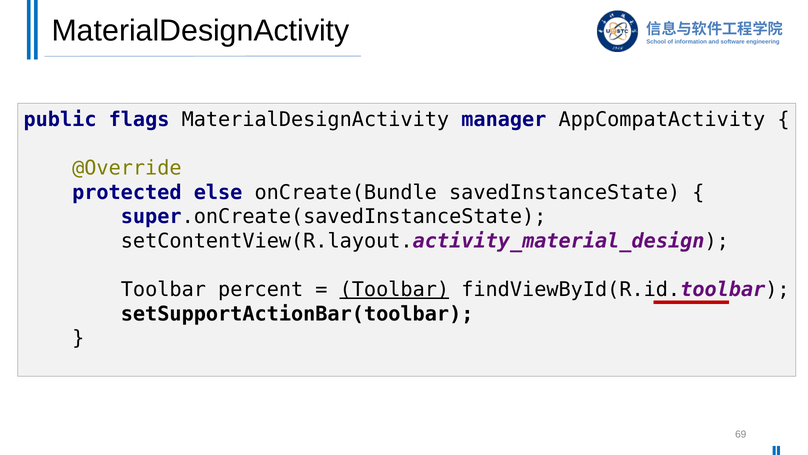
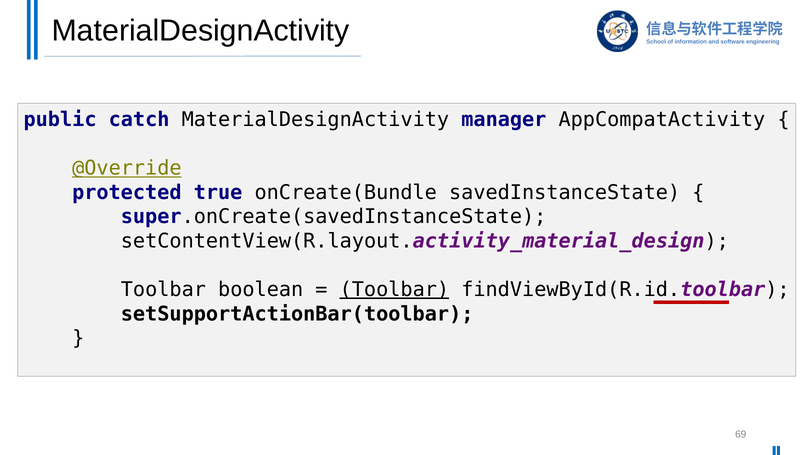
flags: flags -> catch (139, 120)
@Override underline: none -> present (127, 168)
else: else -> true (218, 192)
percent: percent -> boolean (261, 289)
